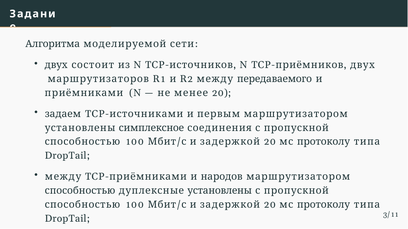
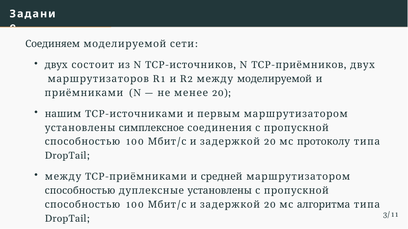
Алгоритма: Алгоритма -> Соединяем (53, 44)
между передаваемого: передаваемого -> моделируемой (274, 79)
задаем: задаем -> нашим (63, 114)
народов: народов -> средней (222, 177)
протоколу: протоколу -> алгоритма (324, 205)
